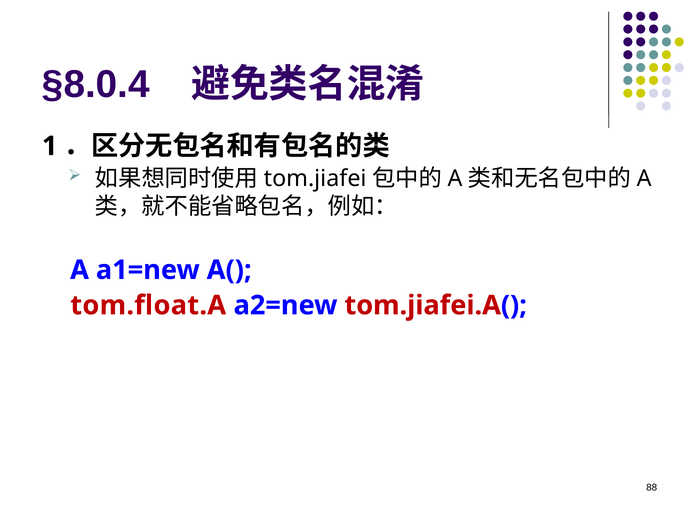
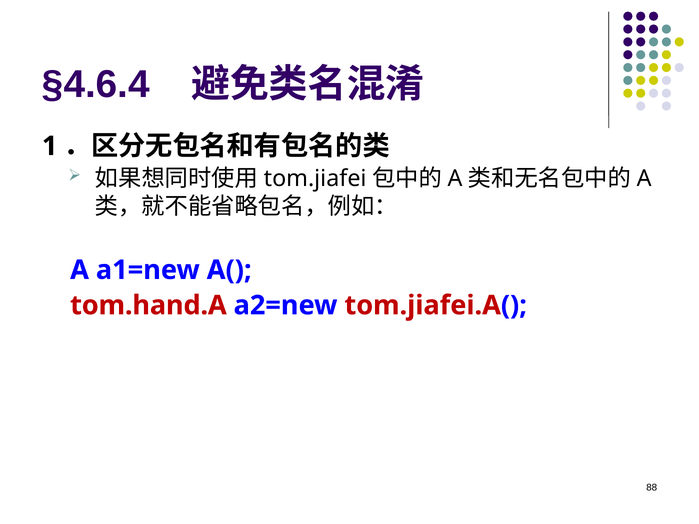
§8.0.4: §8.0.4 -> §4.6.4 (96, 84)
tom.float.A: tom.float.A -> tom.hand.A (148, 305)
